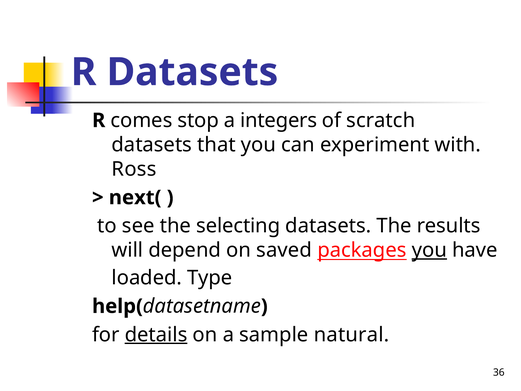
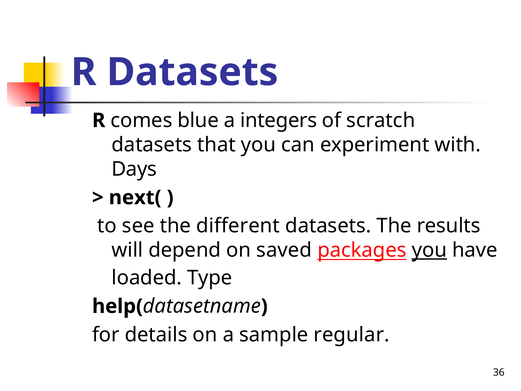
stop: stop -> blue (198, 120)
Ross: Ross -> Days (134, 169)
selecting: selecting -> different (238, 226)
details underline: present -> none (156, 334)
natural: natural -> regular (352, 334)
